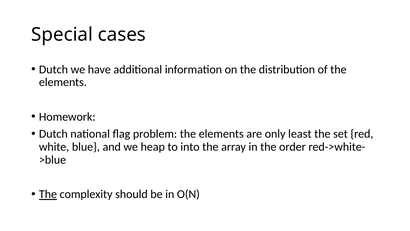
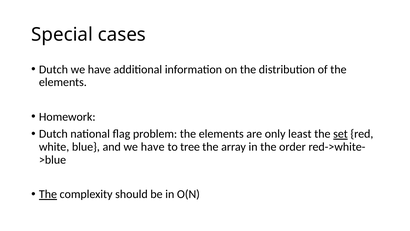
set underline: none -> present (340, 134)
and we heap: heap -> have (153, 147)
into: into -> tree (190, 147)
